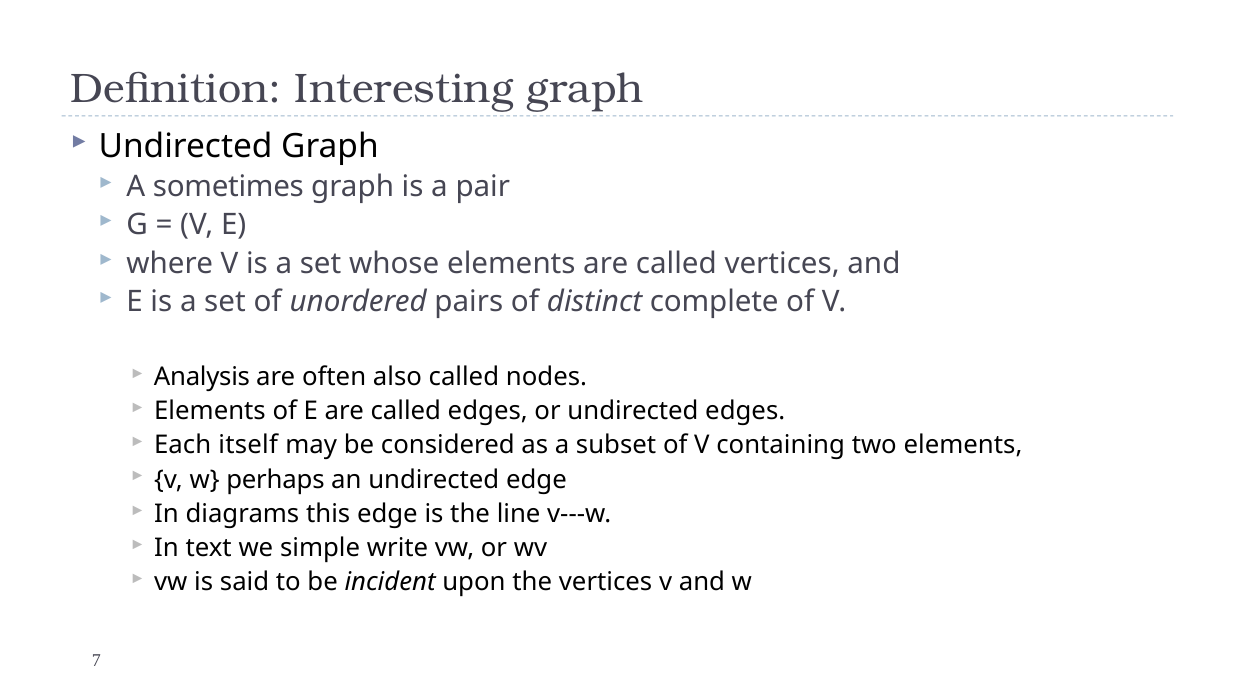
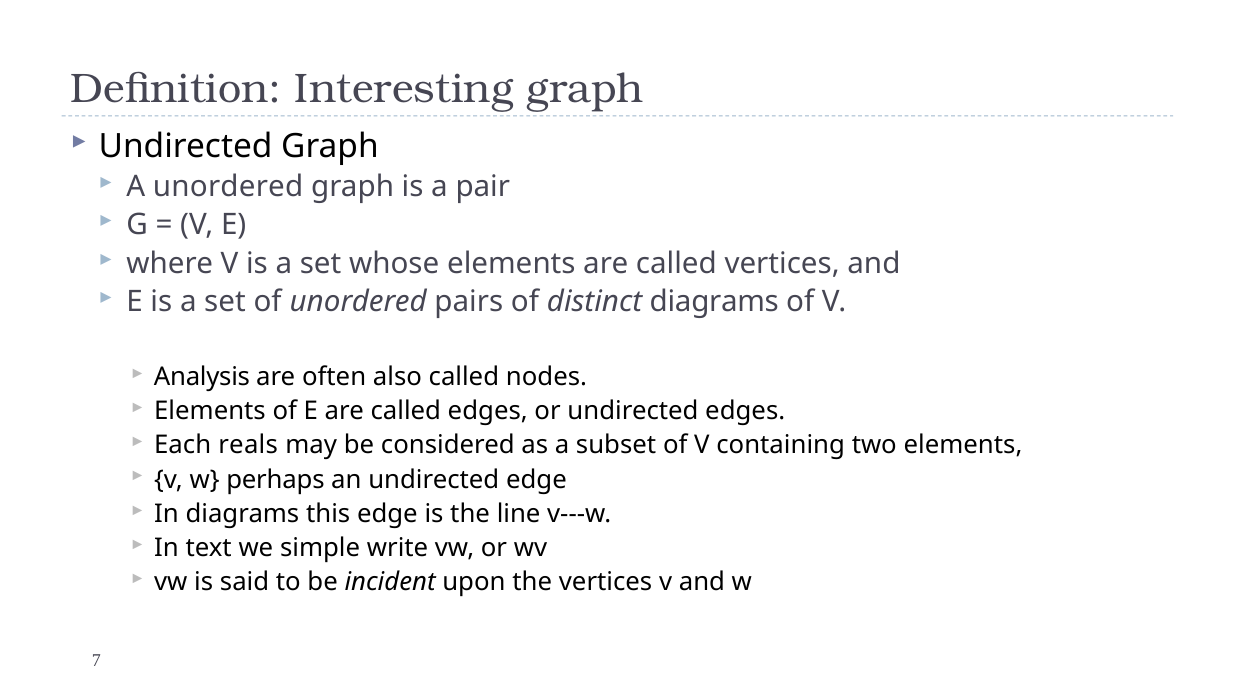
A sometimes: sometimes -> unordered (228, 187)
distinct complete: complete -> diagrams (714, 302)
itself: itself -> reals (248, 445)
